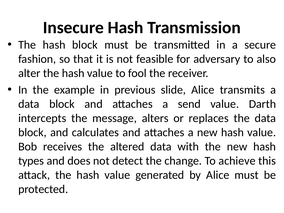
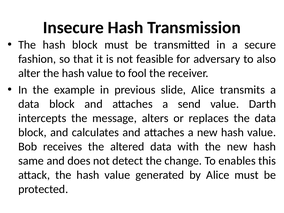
types: types -> same (31, 161)
achieve: achieve -> enables (237, 161)
